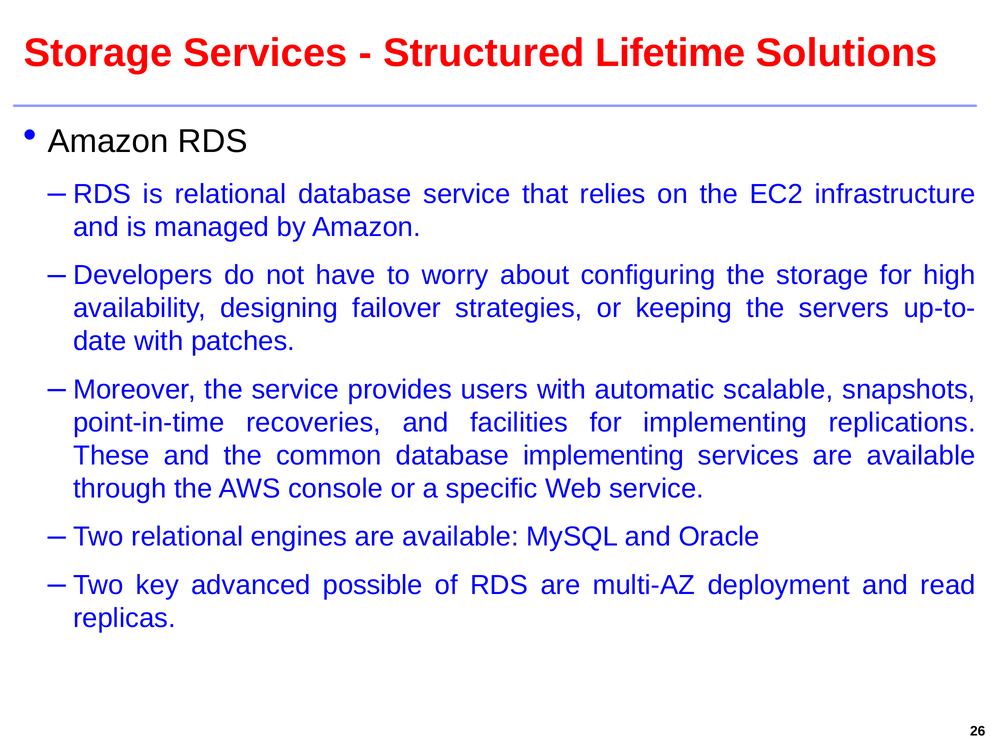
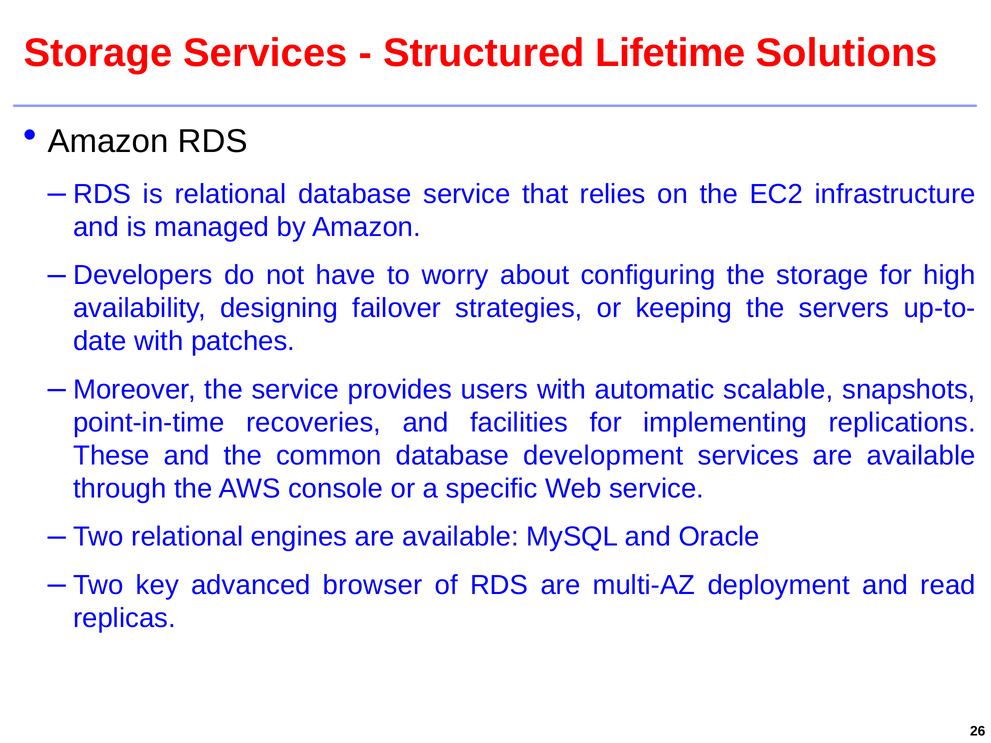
database implementing: implementing -> development (603, 456)
possible: possible -> browser (373, 585)
